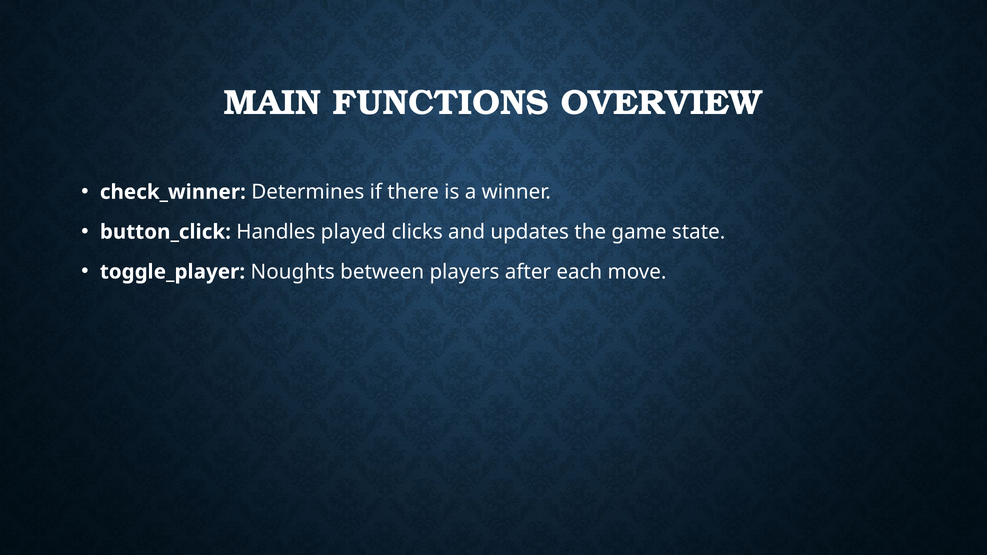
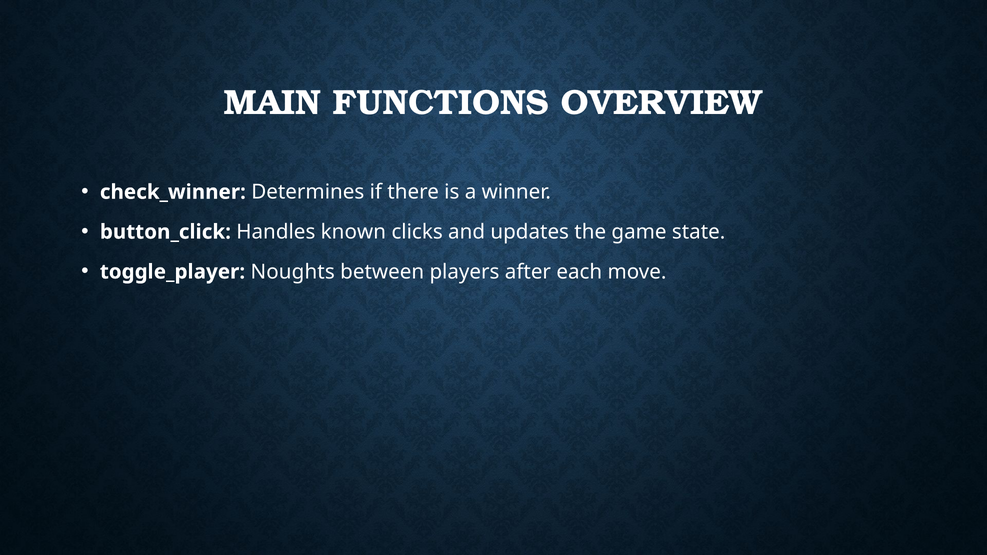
played: played -> known (353, 232)
